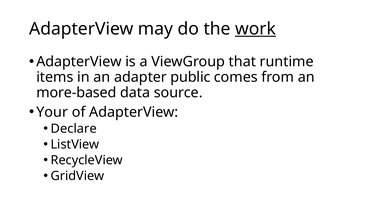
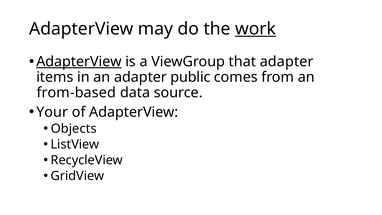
AdapterView underline: none -> present (79, 62)
that runtime: runtime -> adapter (287, 62)
more-based: more-based -> from-based (76, 93)
Declare: Declare -> Objects (74, 129)
